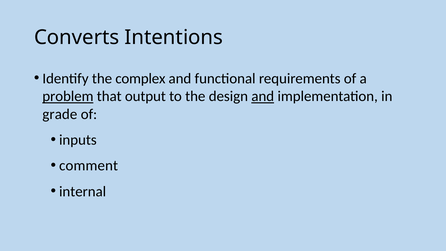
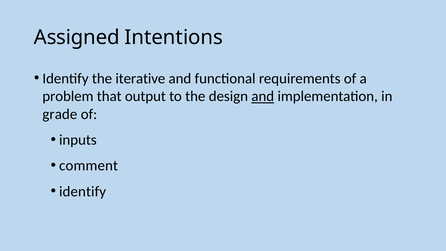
Converts: Converts -> Assigned (77, 37)
complex: complex -> iterative (140, 78)
problem underline: present -> none (68, 96)
internal: internal -> identify (83, 191)
